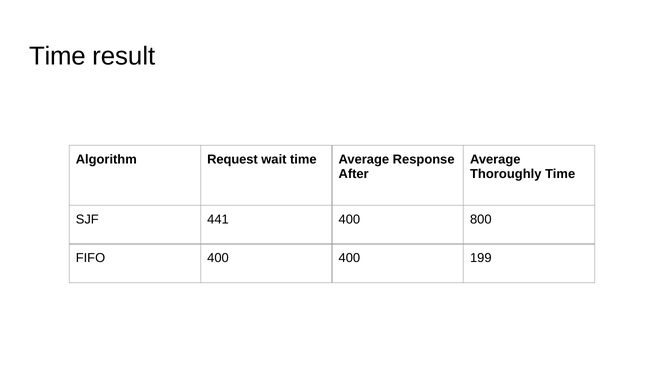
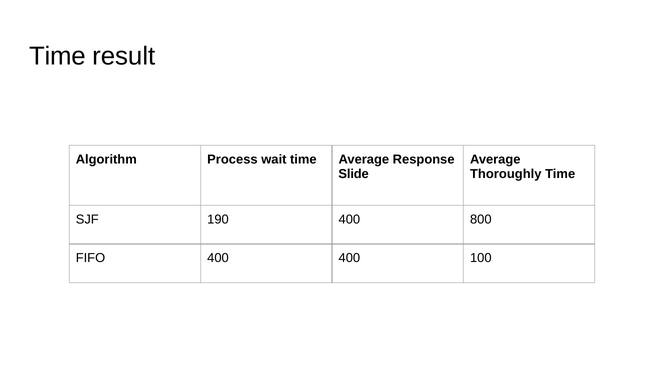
Request: Request -> Process (232, 159)
After: After -> Slide (354, 174)
441: 441 -> 190 (218, 219)
199: 199 -> 100 (481, 258)
